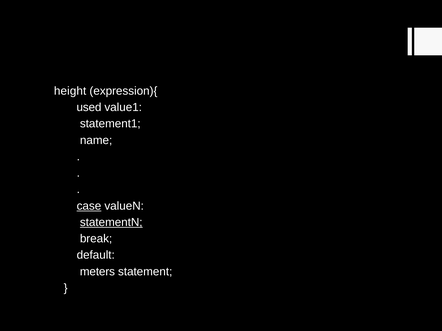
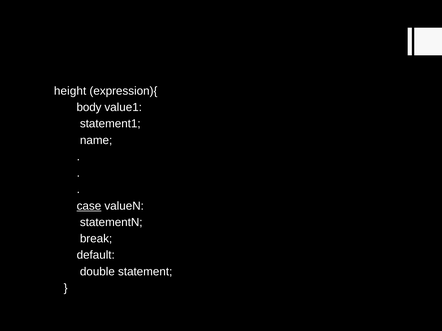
used: used -> body (89, 108)
statementN underline: present -> none (111, 223)
meters: meters -> double (97, 272)
